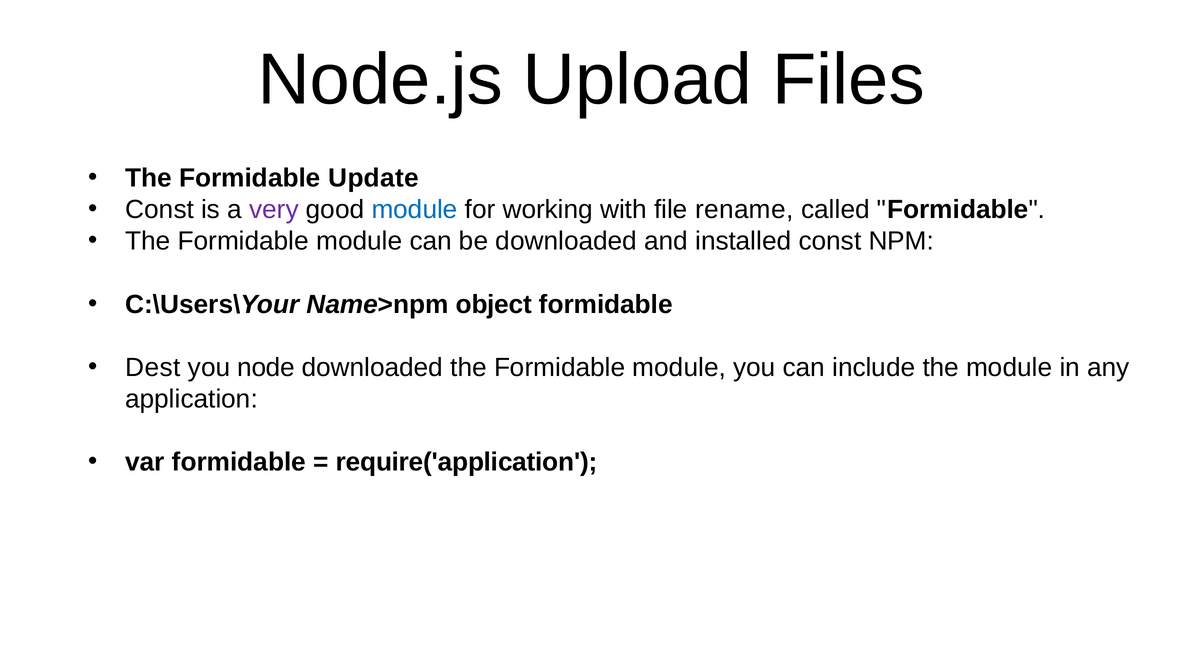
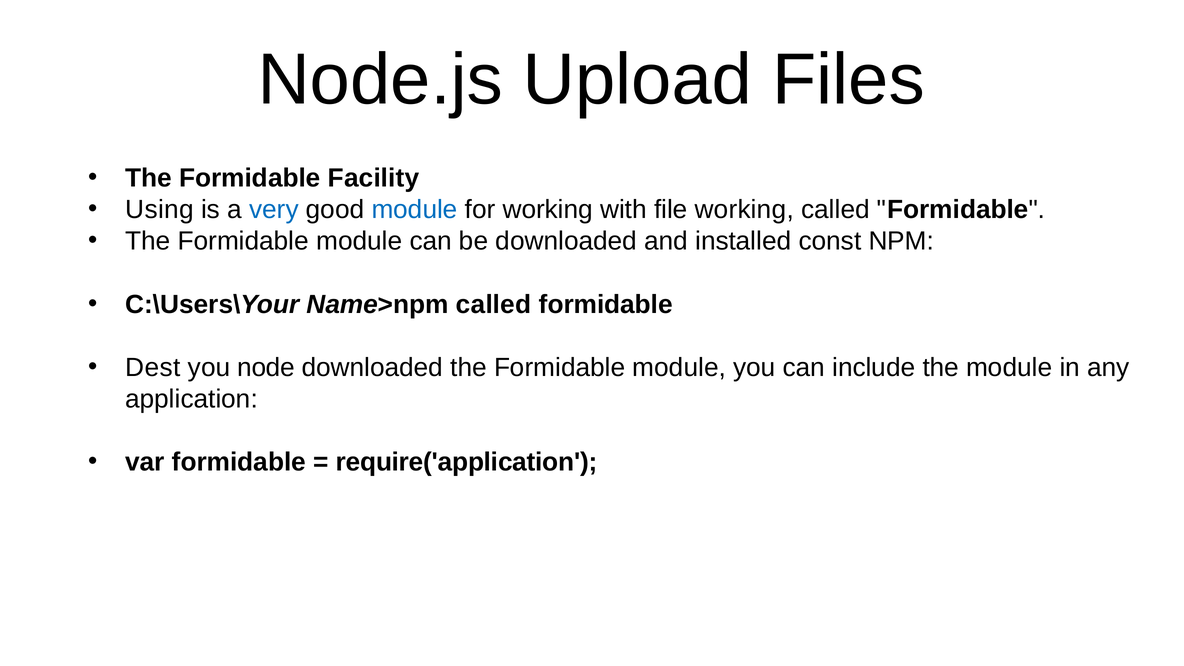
Update: Update -> Facility (374, 178)
Const: Const -> Using (160, 210)
very colour: purple -> blue (274, 210)
file rename: rename -> working (744, 210)
Name>npm object: object -> called (494, 304)
